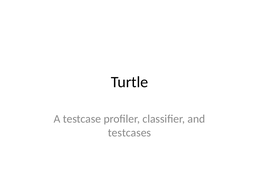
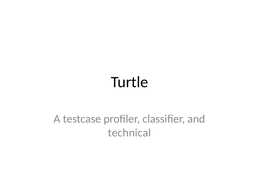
testcases: testcases -> technical (129, 133)
